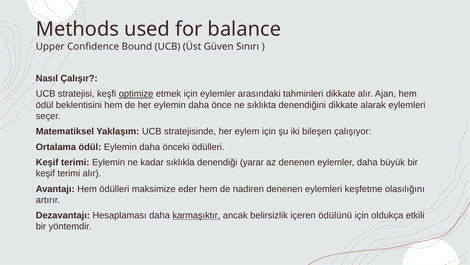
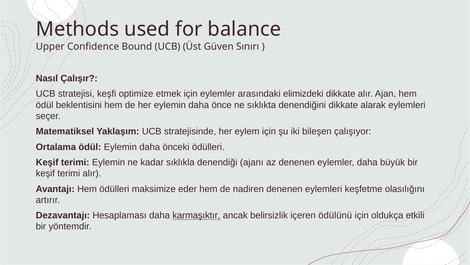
optimize underline: present -> none (136, 94)
tahminleri: tahminleri -> elimizdeki (303, 94)
yarar: yarar -> ajanı (252, 162)
